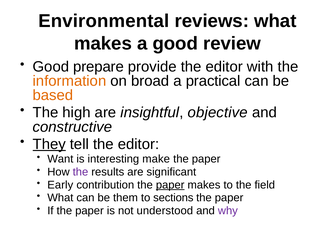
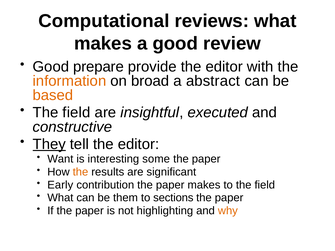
Environmental: Environmental -> Computational (104, 21)
practical: practical -> abstract (213, 81)
high: high -> field (76, 113)
objective: objective -> executed (218, 113)
make: make -> some (156, 159)
the colour: purple -> orange (80, 172)
paper underline: present -> none (170, 185)
understood: understood -> highlighting (165, 211)
why colour: purple -> orange (228, 211)
